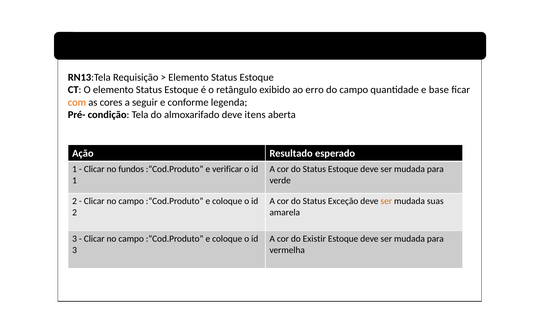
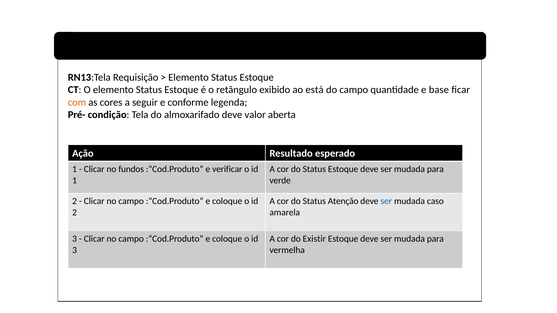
erro: erro -> está (315, 90)
itens: itens -> valor (255, 115)
Exceção: Exceção -> Atenção (343, 201)
ser colour: orange -> blue (386, 201)
suas: suas -> caso (435, 201)
